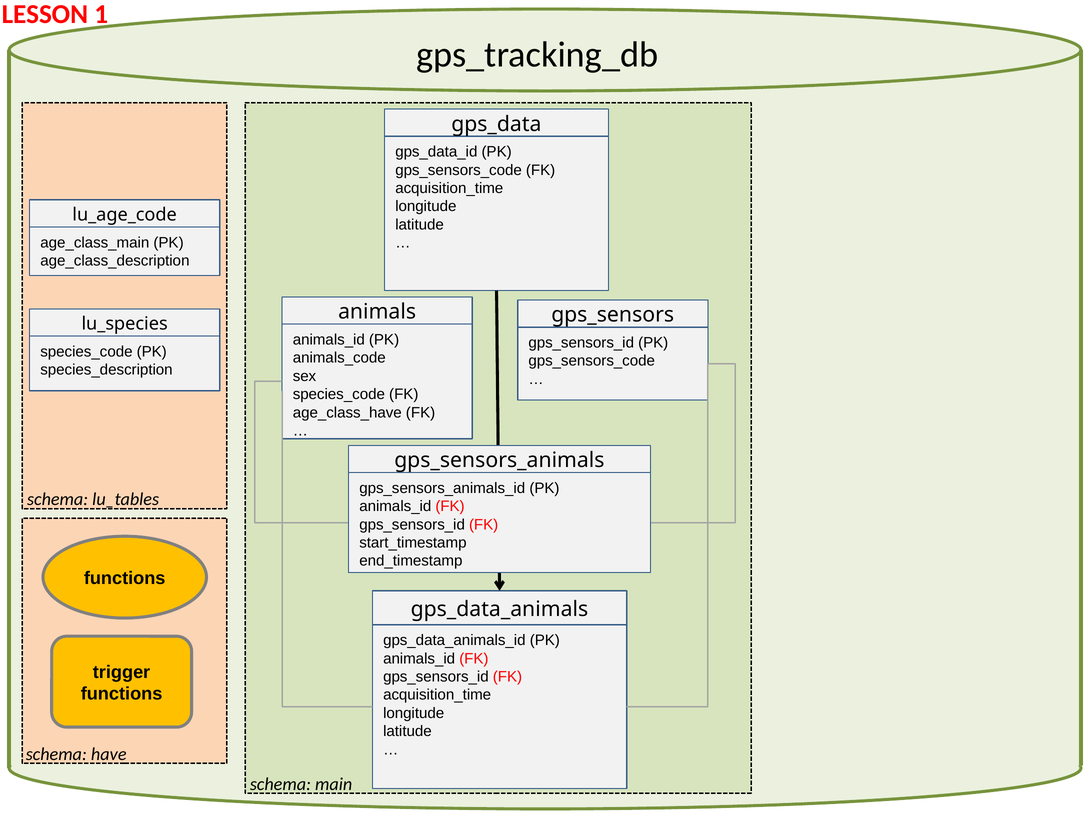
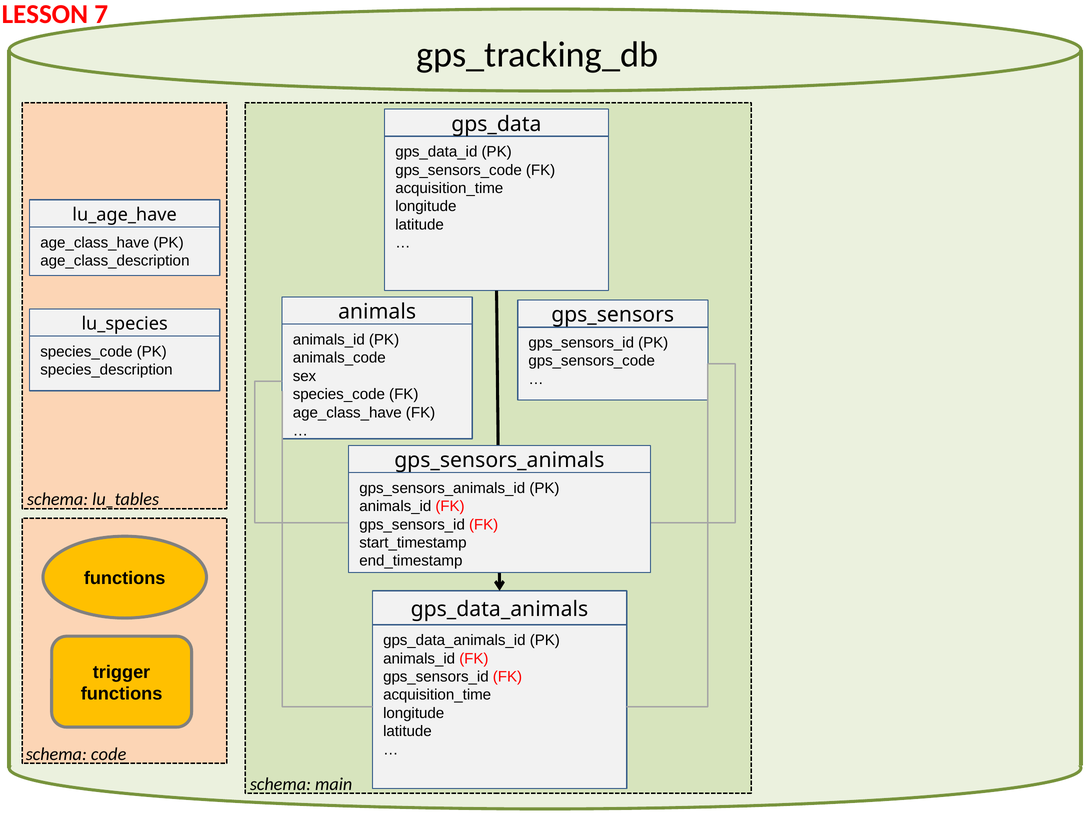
1: 1 -> 7 (101, 14)
lu_age_code: lu_age_code -> lu_age_have (125, 215)
age_class_main: age_class_main -> age_class_have (95, 242)
have: have -> code (109, 754)
